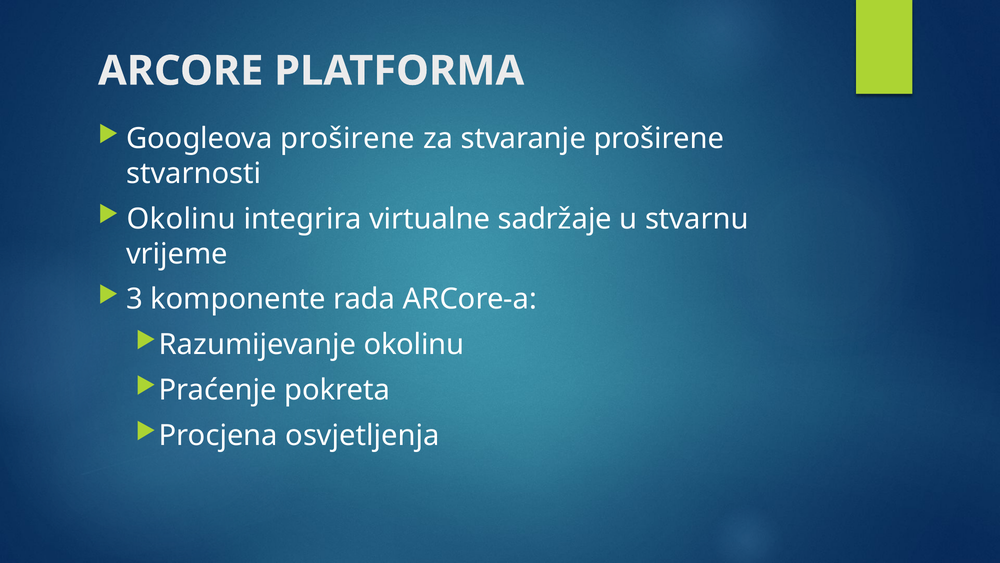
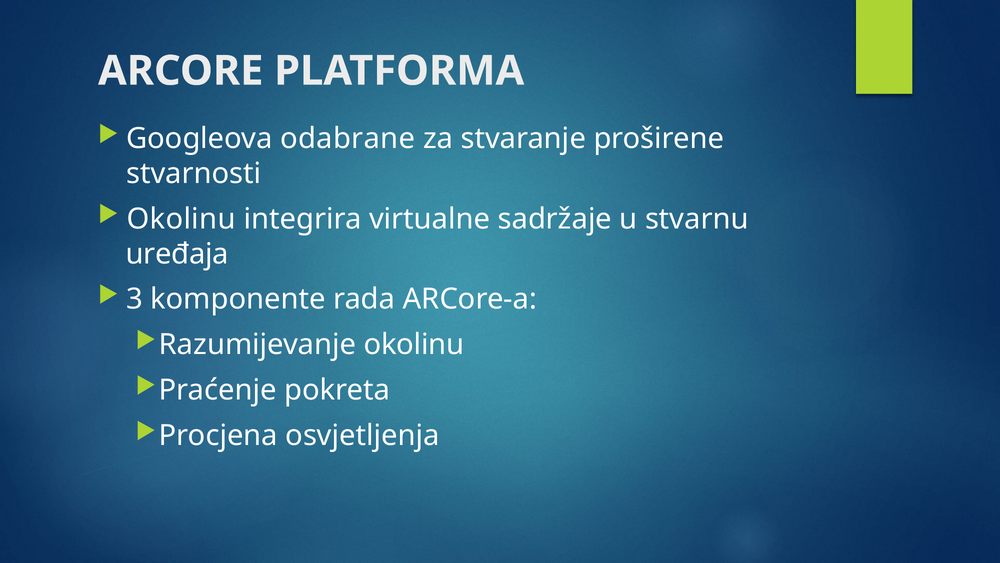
Googleova proširene: proširene -> odabrane (348, 138)
vrijeme: vrijeme -> uređaja (177, 254)
